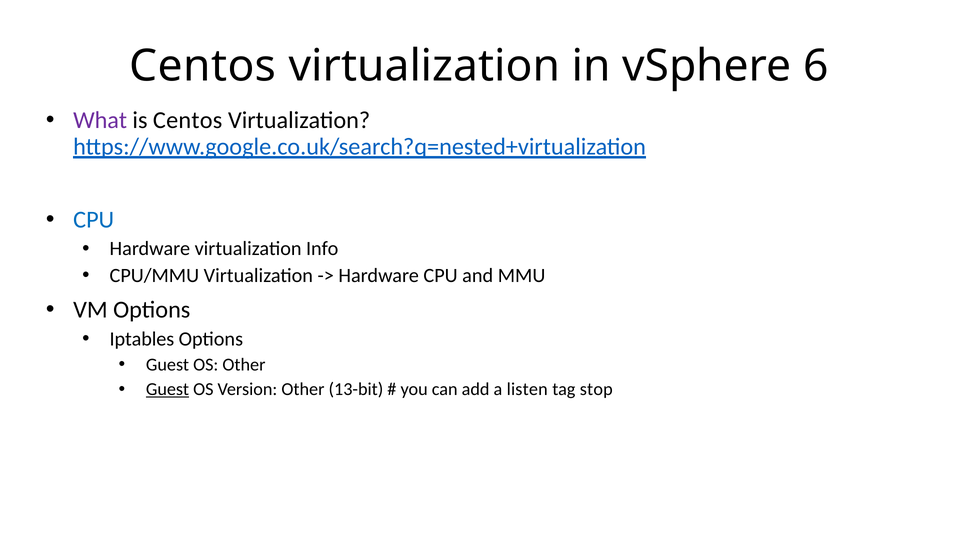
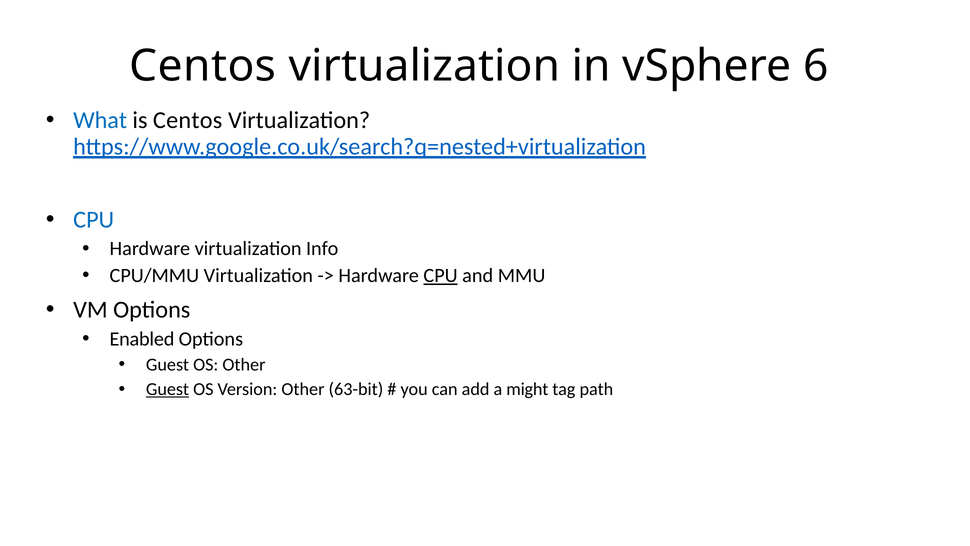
What colour: purple -> blue (100, 120)
CPU underline: none -> present (441, 275)
Iptables: Iptables -> Enabled (142, 339)
13-bit: 13-bit -> 63-bit (356, 389)
listen: listen -> might (527, 389)
stop: stop -> path (596, 389)
